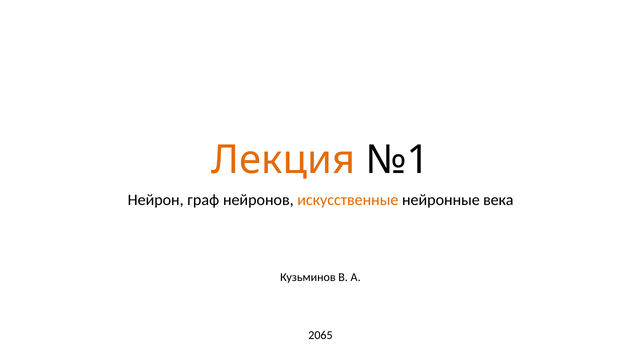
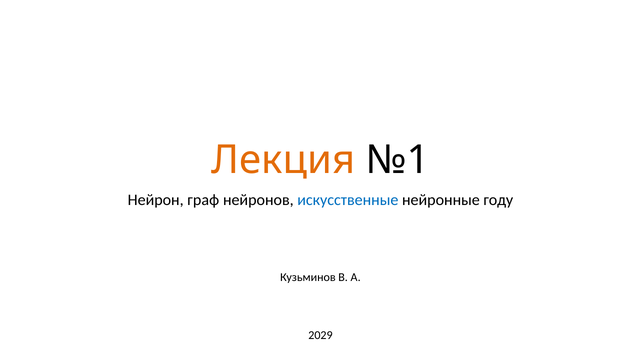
искусственные colour: orange -> blue (348, 200)
века: века -> году (498, 200)
2065: 2065 -> 2029 (320, 336)
